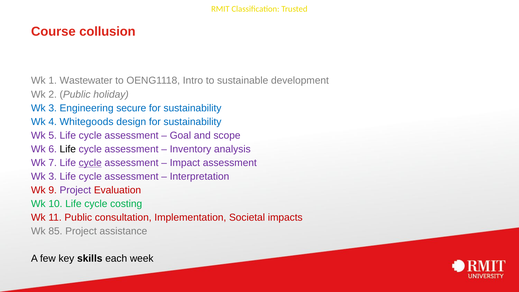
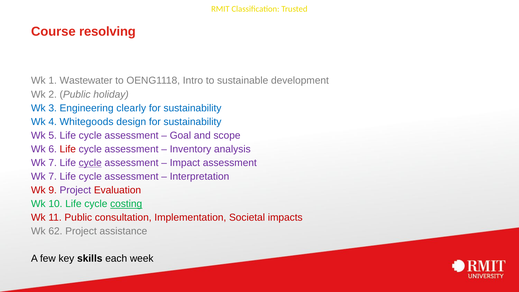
collusion: collusion -> resolving (107, 32)
secure: secure -> clearly (131, 108)
Life colour: black -> red (68, 149)
3: 3 -> 7 (53, 176)
costing underline: none -> present (126, 204)
85: 85 -> 62 (55, 231)
